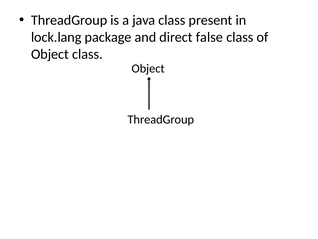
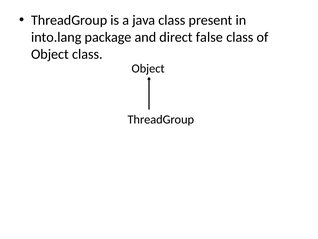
lock.lang: lock.lang -> into.lang (56, 37)
